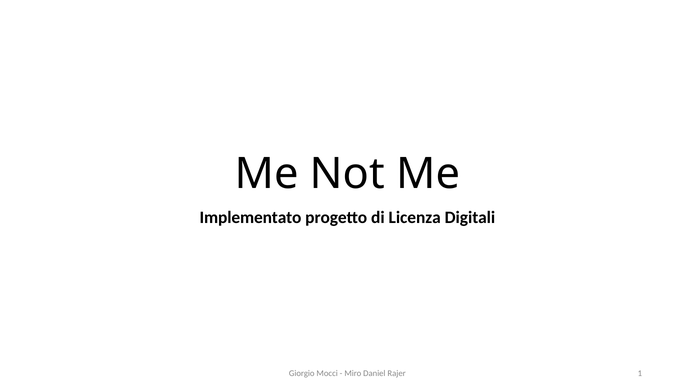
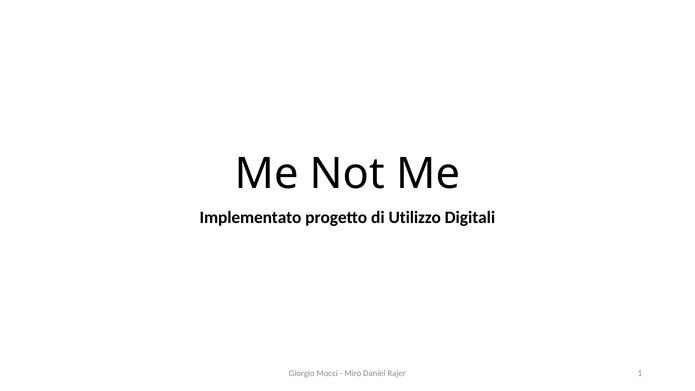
Licenza: Licenza -> Utilizzo (415, 217)
